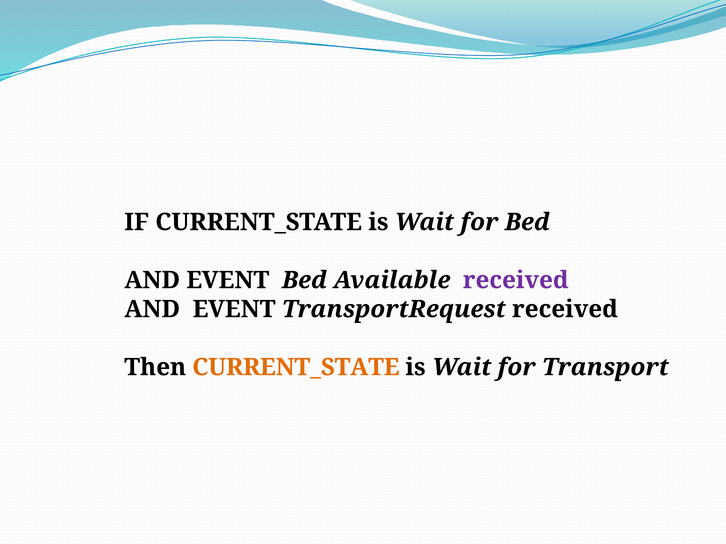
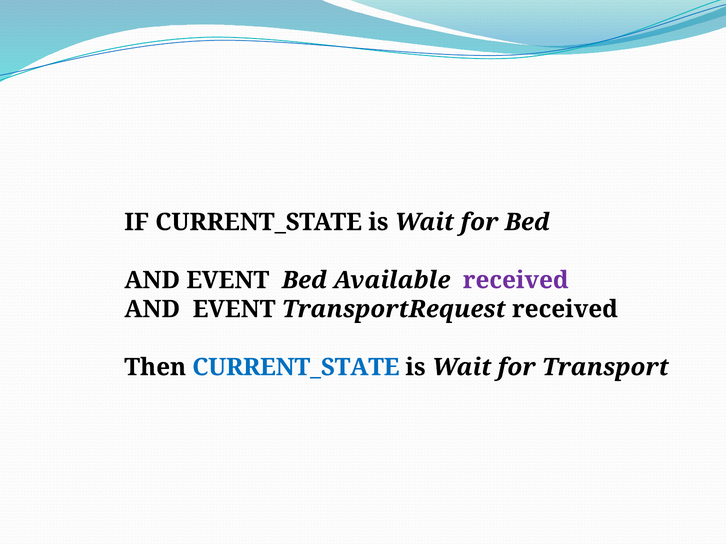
CURRENT_STATE colour: orange -> blue (296, 368)
